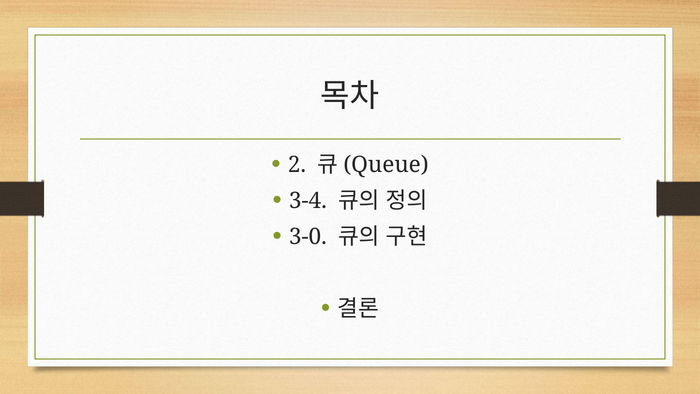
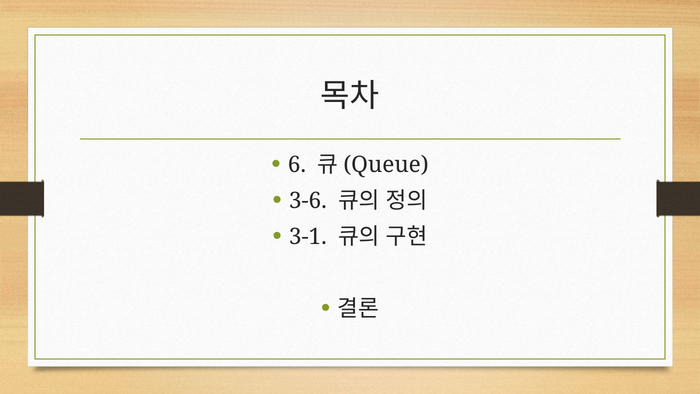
2: 2 -> 6 (297, 165)
3-4: 3-4 -> 3-6 (308, 201)
3-0: 3-0 -> 3-1 (308, 237)
